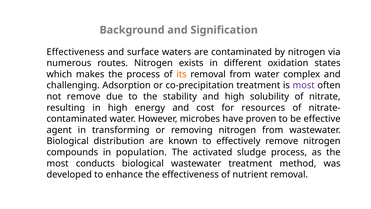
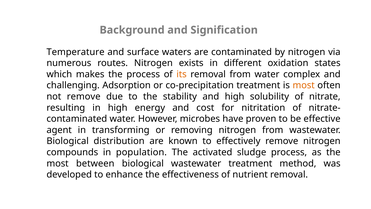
Effectiveness: Effectiveness -> Temperature (76, 52)
most colour: purple -> orange (304, 85)
resources: resources -> nitritation (263, 108)
conducts: conducts -> between (95, 163)
